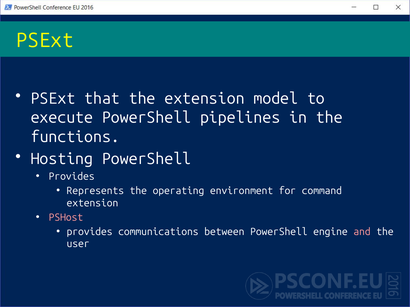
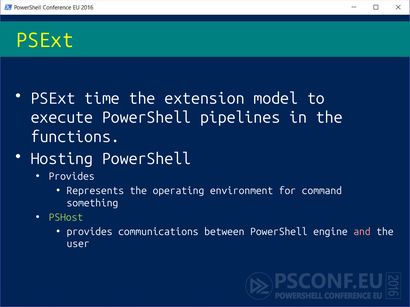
that: that -> time (102, 99)
extension: extension -> something (92, 203)
PSHost colour: pink -> light green (66, 218)
